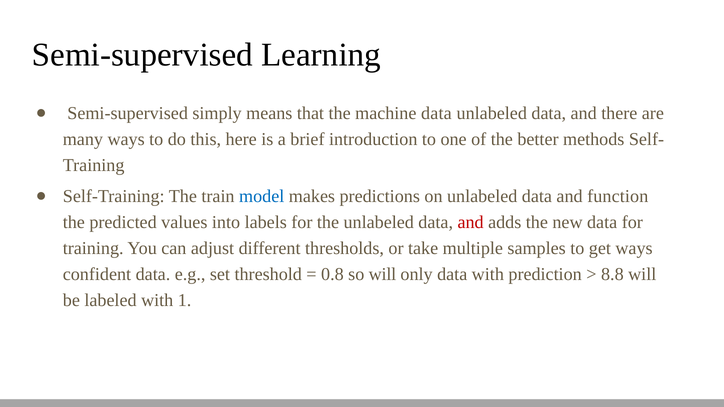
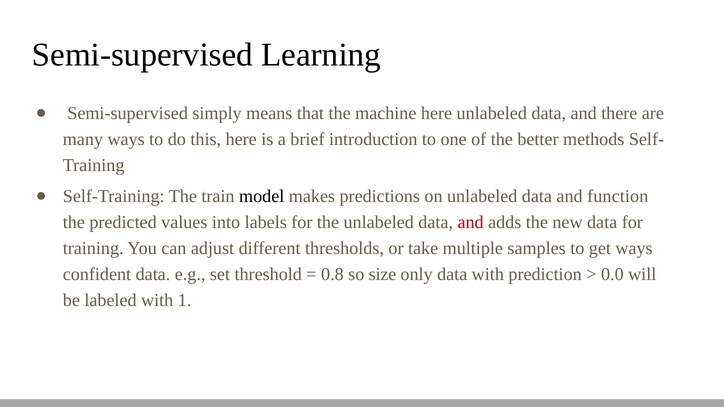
machine data: data -> here (437, 113)
model colour: blue -> black (262, 196)
so will: will -> size (382, 275)
8.8: 8.8 -> 0.0 (612, 275)
